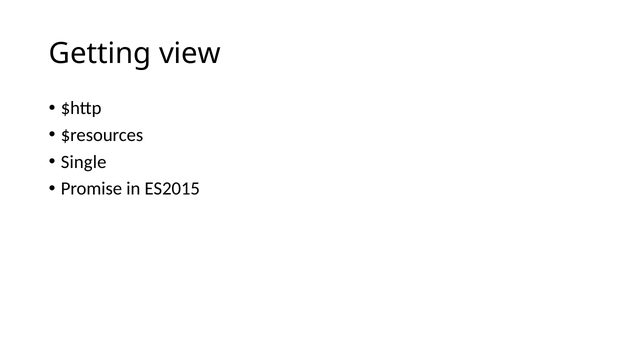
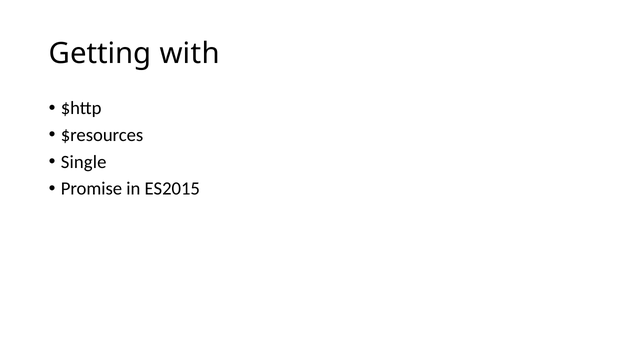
view: view -> with (190, 54)
